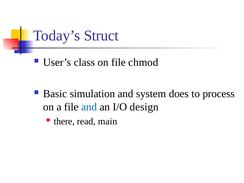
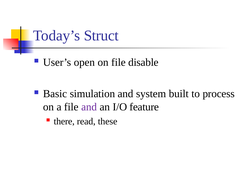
class: class -> open (84, 62)
chmod: chmod -> disable (143, 62)
does: does -> built (179, 94)
and colour: blue -> purple (89, 107)
design: design -> feature (144, 107)
main: main -> these (108, 121)
